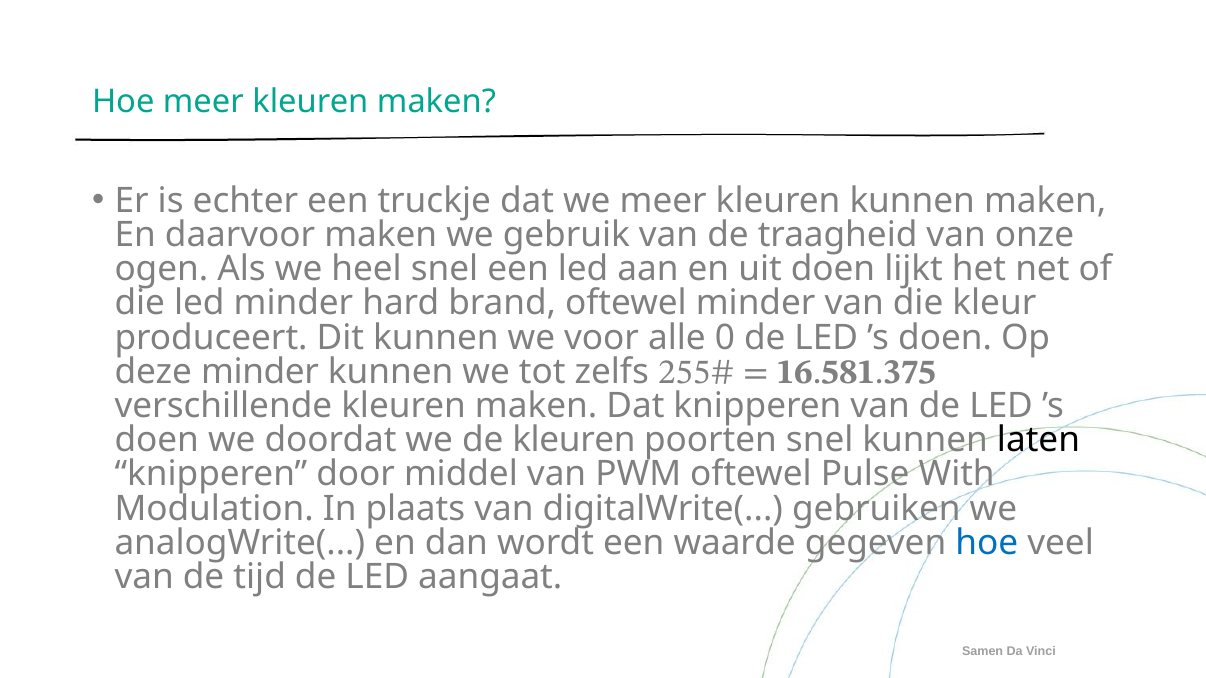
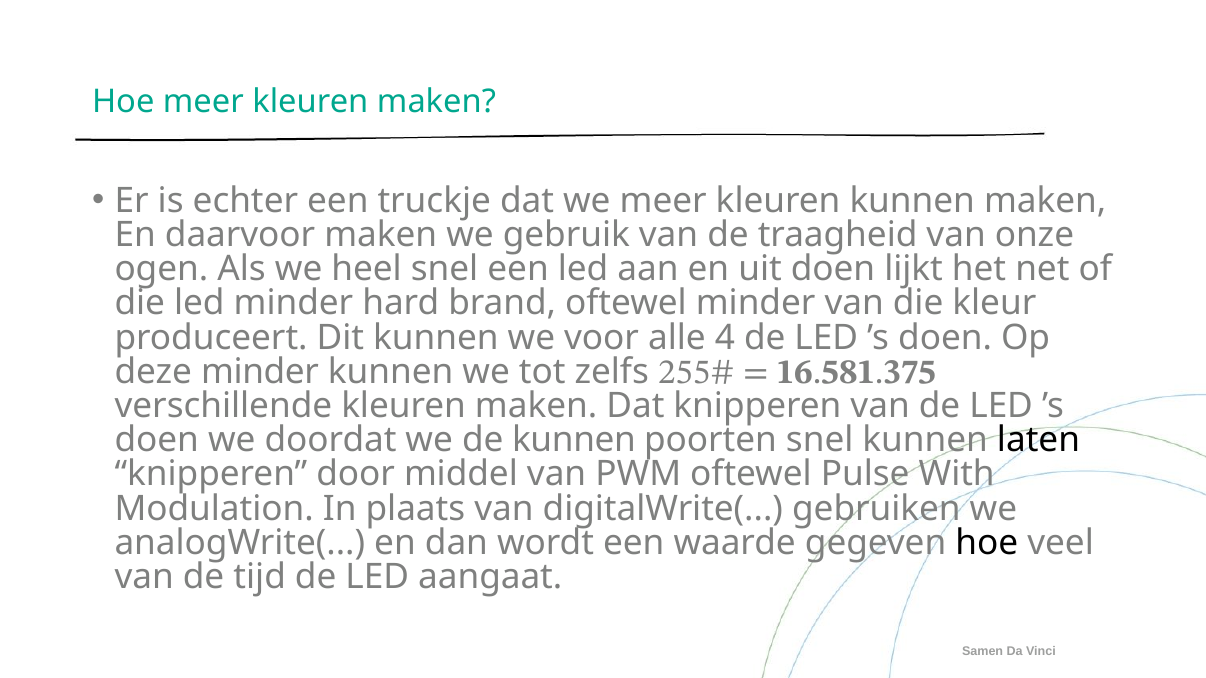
0: 0 -> 4 (725, 338)
de kleuren: kleuren -> kunnen (574, 440)
hoe colour: blue -> black (987, 543)
